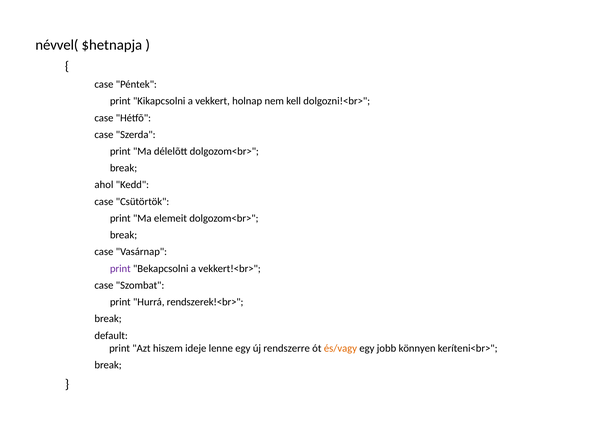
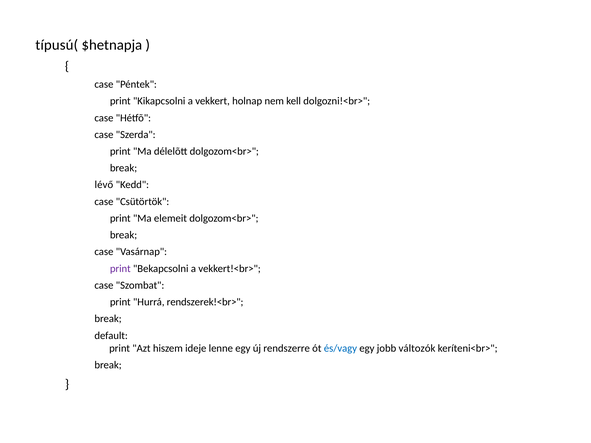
névvel(: névvel( -> típusú( (57, 45)
ahol: ahol -> lévő (104, 185)
és/vagy colour: orange -> blue (340, 348)
könnyen: könnyen -> változók (417, 348)
